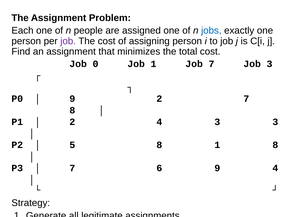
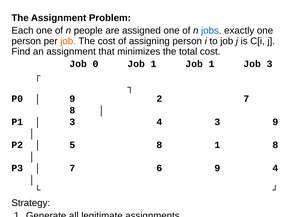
job colour: purple -> orange (68, 41)
1 Job 7: 7 -> 1 (212, 64)
2: 2 -> 3 (72, 122)
3 3: 3 -> 9 (275, 122)
